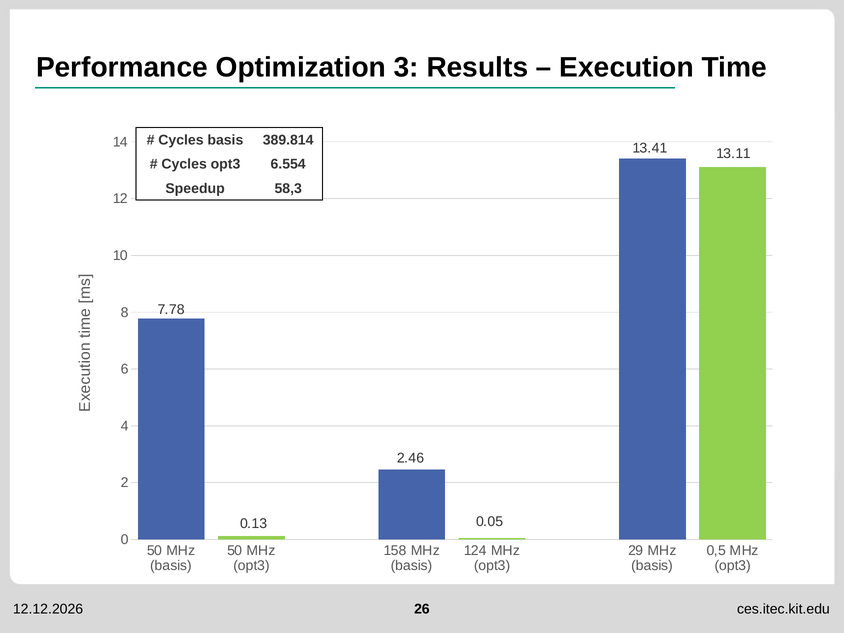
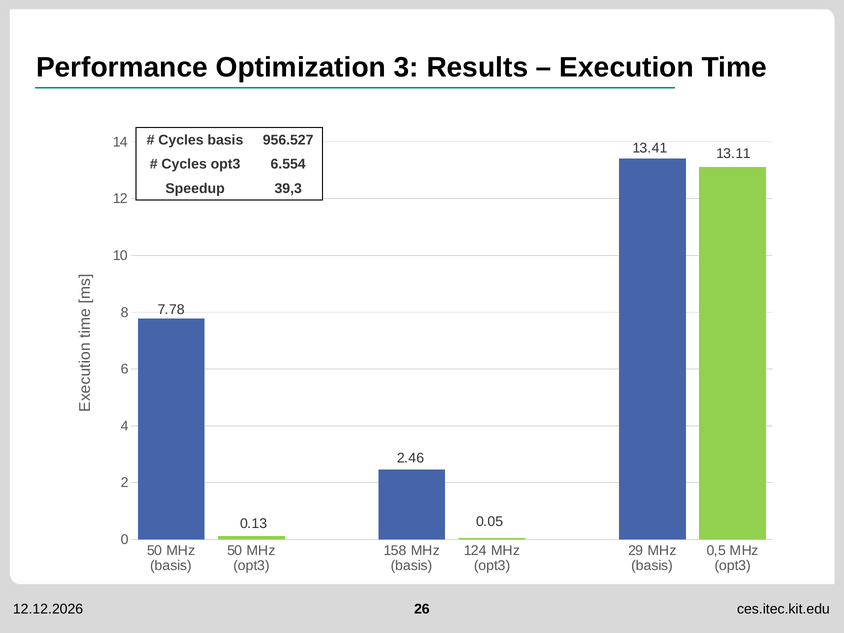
389.814: 389.814 -> 956.527 (288, 140)
58,3: 58,3 -> 39,3 (288, 188)
